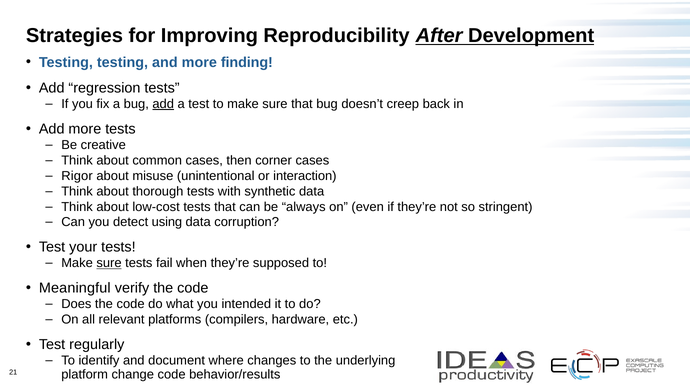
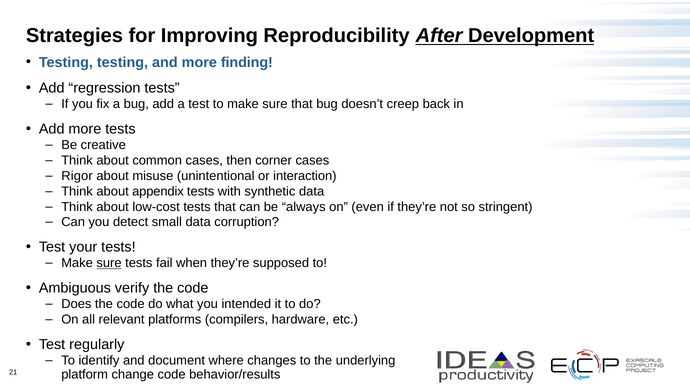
add underline: present -> none (163, 104)
thorough: thorough -> appendix (158, 191)
using: using -> small (167, 222)
Meaningful: Meaningful -> Ambiguous (75, 288)
